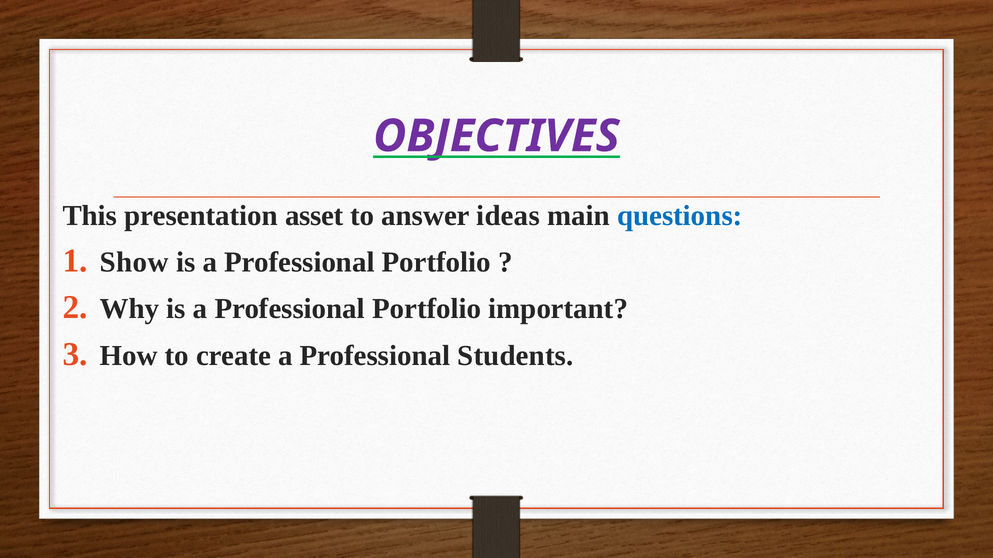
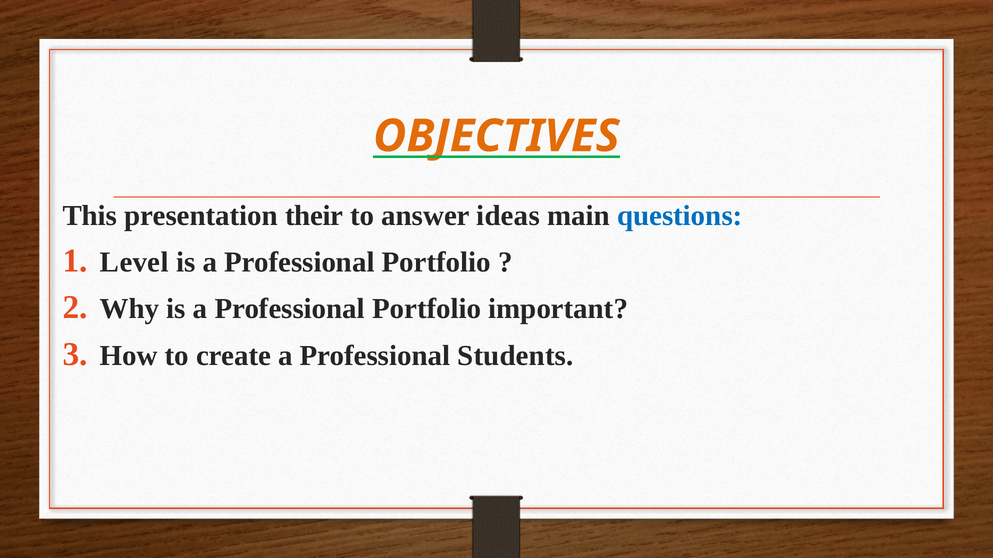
OBJECTIVES colour: purple -> orange (496, 136)
asset: asset -> their (314, 216)
Show: Show -> Level (134, 263)
